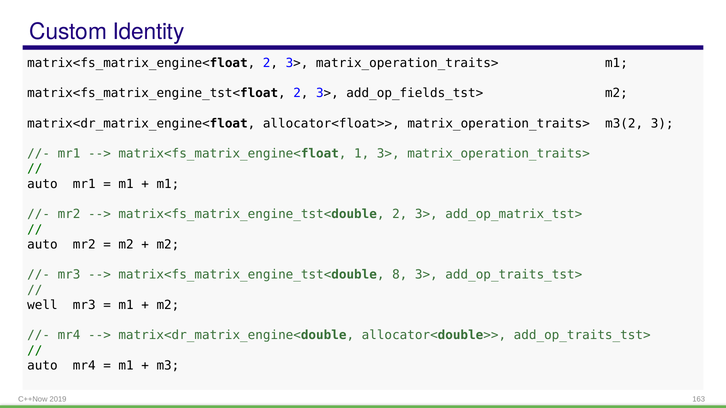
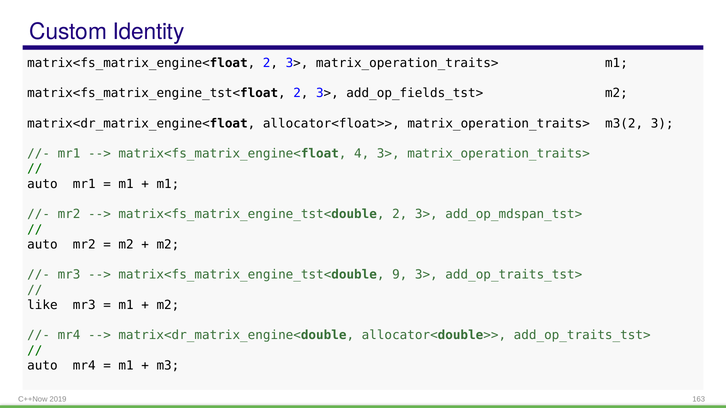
1: 1 -> 4 (362, 154)
add_op_matrix_tst>: add_op_matrix_tst> -> add_op_mdspan_tst> (514, 214)
8: 8 -> 9 (400, 275)
well: well -> like (42, 305)
